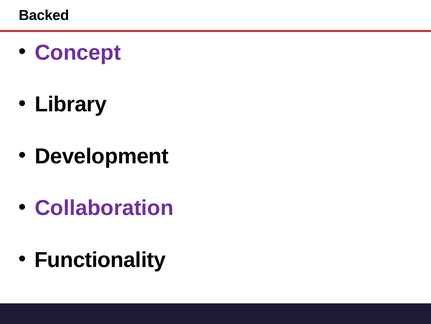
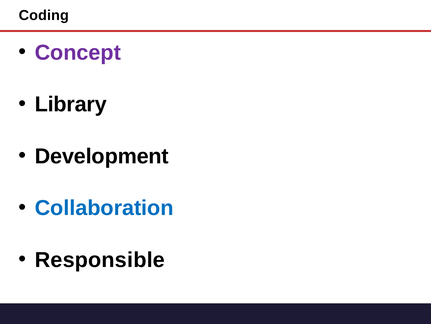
Backed: Backed -> Coding (44, 15)
Collaboration colour: purple -> blue (104, 208)
Functionality: Functionality -> Responsible (100, 259)
